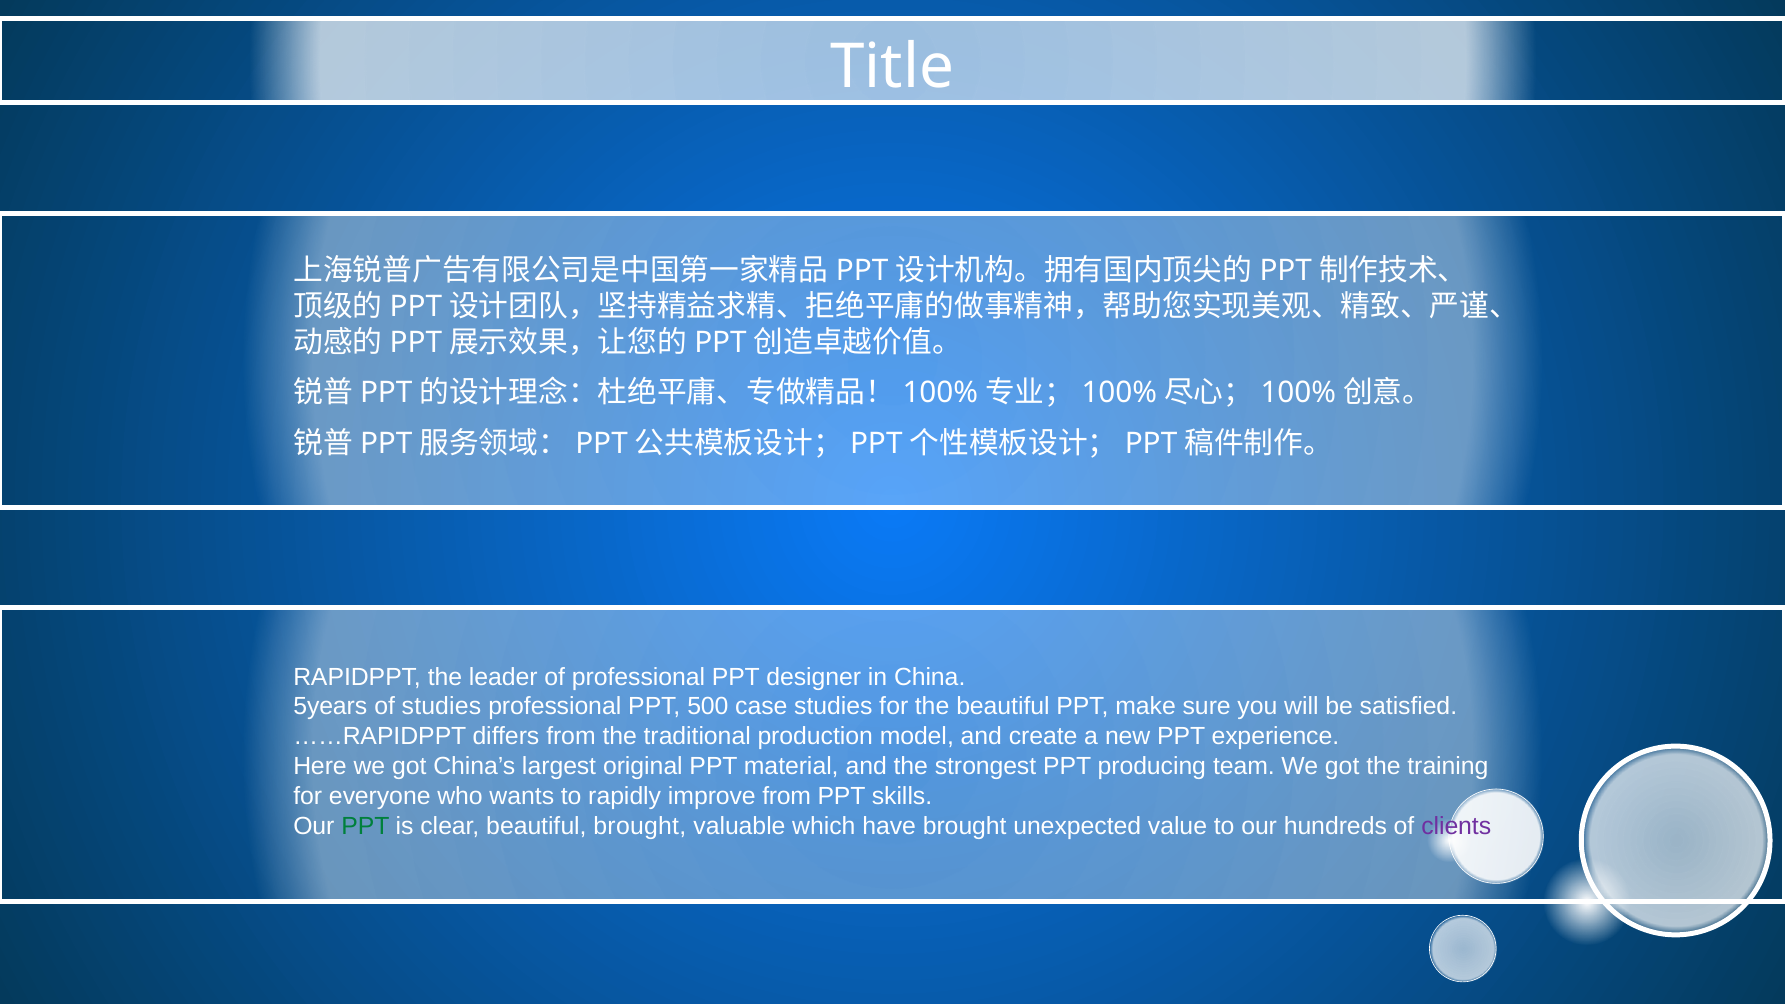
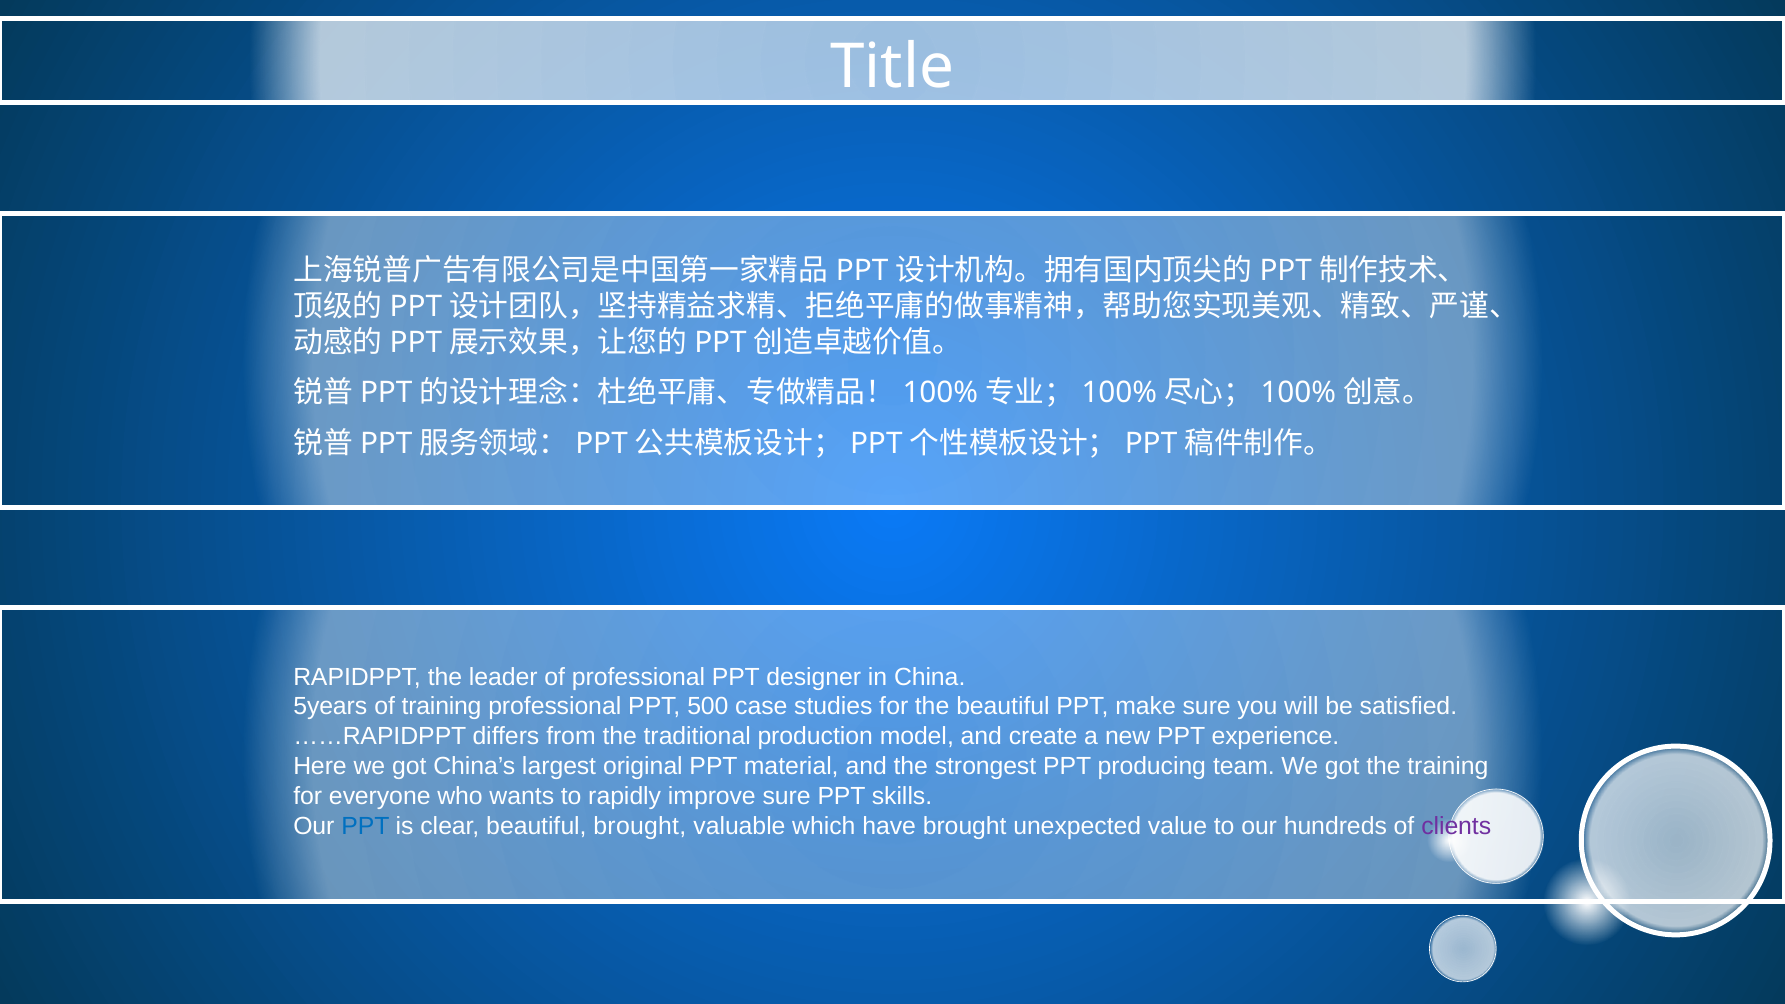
of studies: studies -> training (442, 707)
improve from: from -> sure (787, 796)
PPT colour: green -> blue (365, 826)
